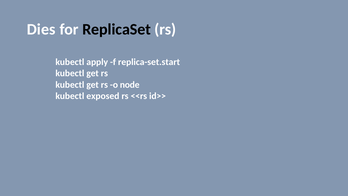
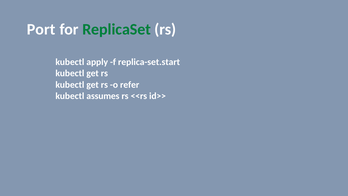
Dies: Dies -> Port (41, 29)
ReplicaSet colour: black -> green (117, 29)
node: node -> refer (130, 85)
exposed: exposed -> assumes (103, 96)
